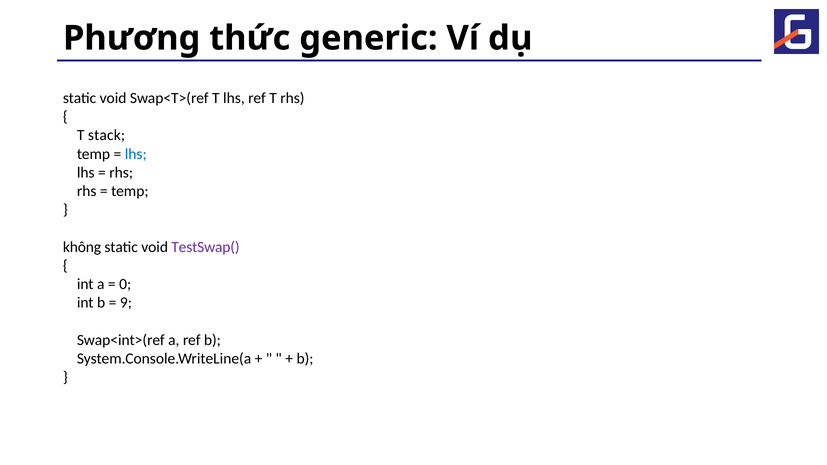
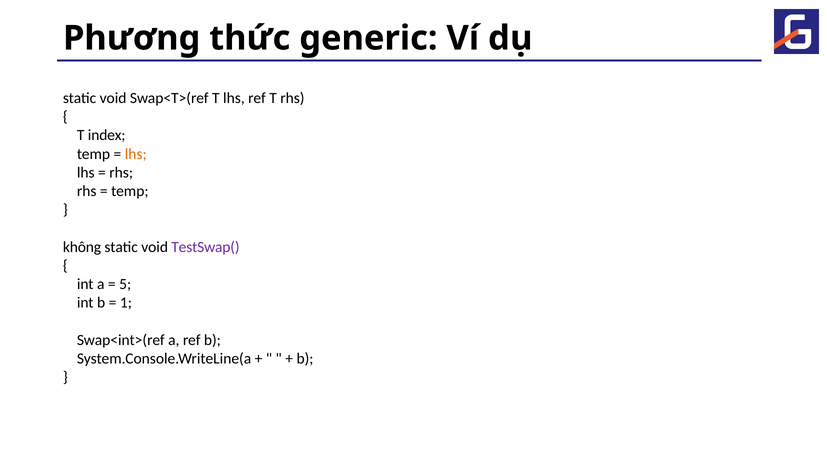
stack: stack -> index (107, 135)
lhs colour: blue -> orange (136, 154)
0: 0 -> 5 (125, 284)
9: 9 -> 1 (126, 303)
